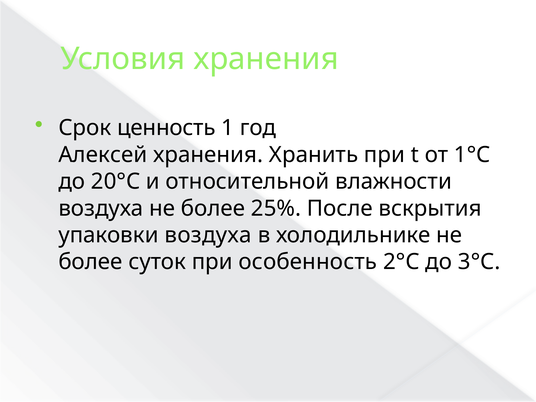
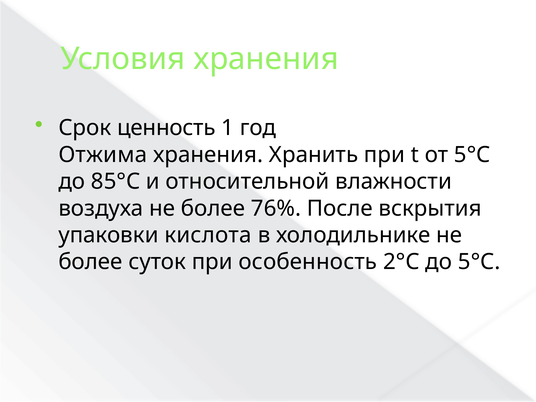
Алексей: Алексей -> Отжима (103, 155)
от 1°C: 1°C -> 5°C (472, 155)
20°C: 20°C -> 85°C (116, 182)
25%: 25% -> 76% (276, 208)
упаковки воздуха: воздуха -> кислота (208, 235)
до 3°C: 3°C -> 5°C (479, 262)
